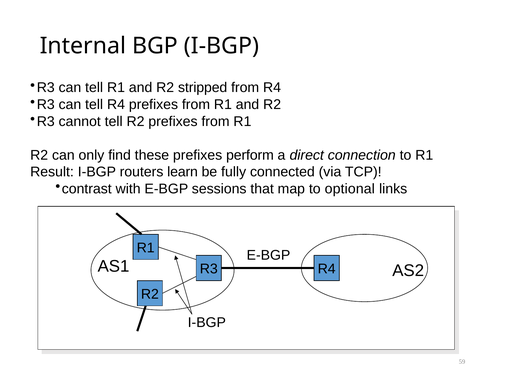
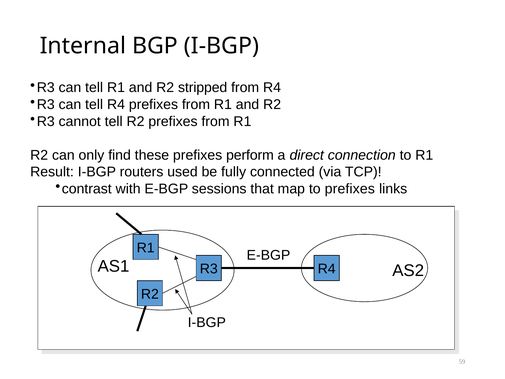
learn: learn -> used (182, 172)
to optional: optional -> prefixes (350, 189)
